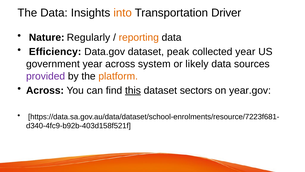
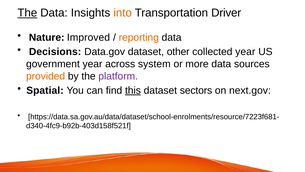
The underline: none -> present (27, 13)
Regularly: Regularly -> Improved (88, 37)
Efficiency: Efficiency -> Decisions (55, 52)
peak: peak -> other (178, 52)
likely: likely -> more (197, 64)
provided colour: purple -> orange (46, 76)
platform colour: orange -> purple (118, 76)
Across: Across -> Spatial (45, 90)
year.gov: year.gov -> next.gov (250, 90)
